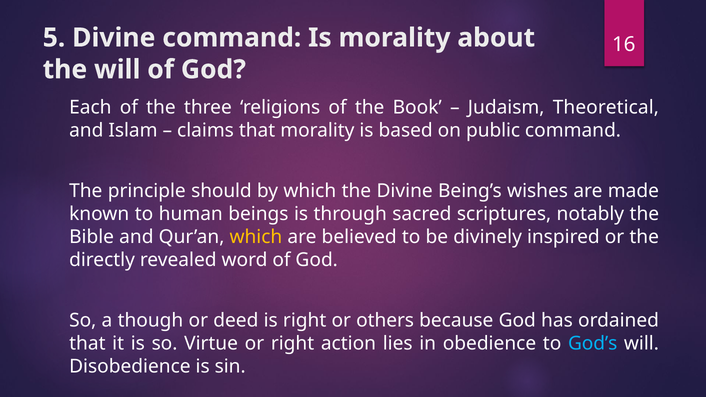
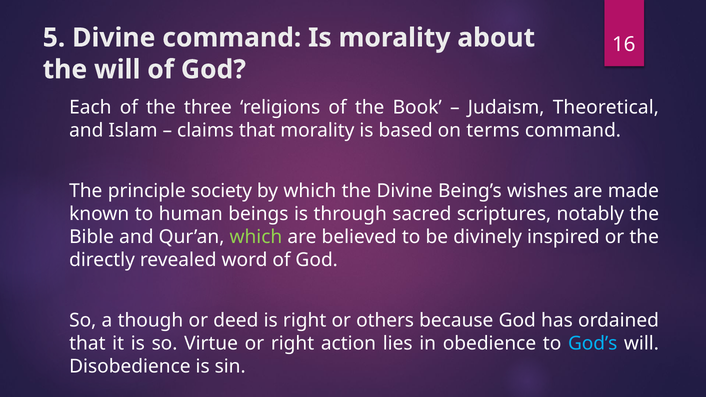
public: public -> terms (493, 131)
should: should -> society (221, 191)
which colour: yellow -> light green (256, 237)
